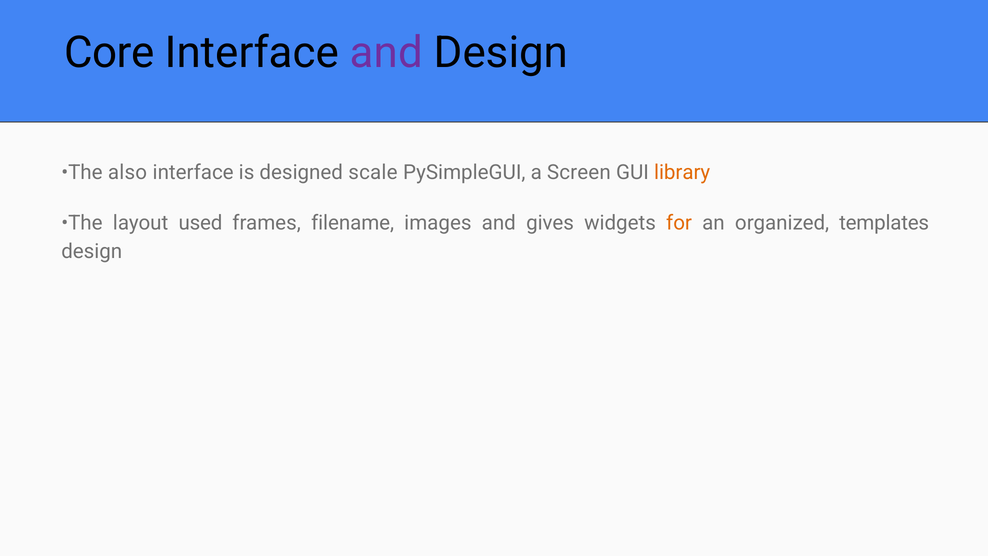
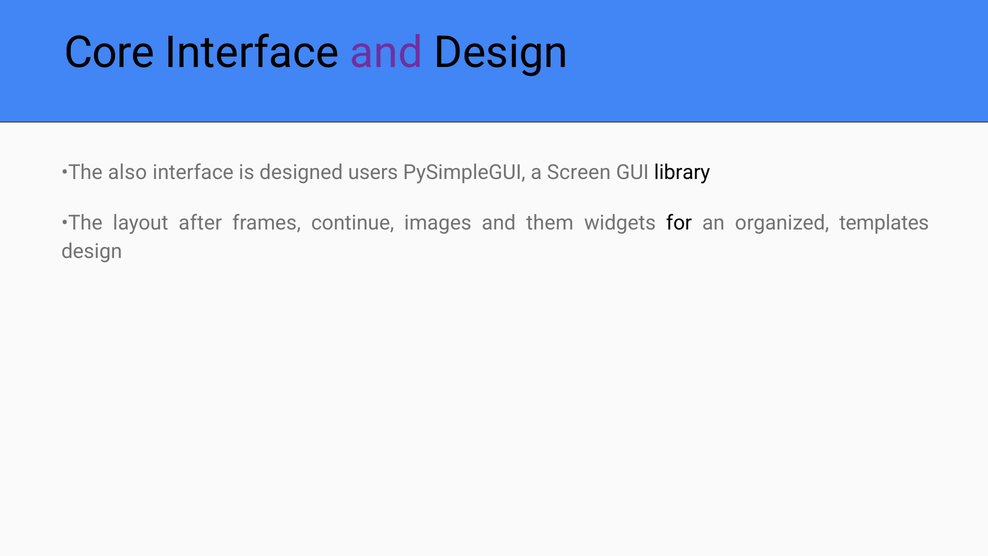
scale: scale -> users (373, 173)
library colour: orange -> black (682, 173)
used: used -> after (200, 223)
filename: filename -> continue (353, 223)
gives: gives -> them (550, 223)
for colour: orange -> black (679, 223)
